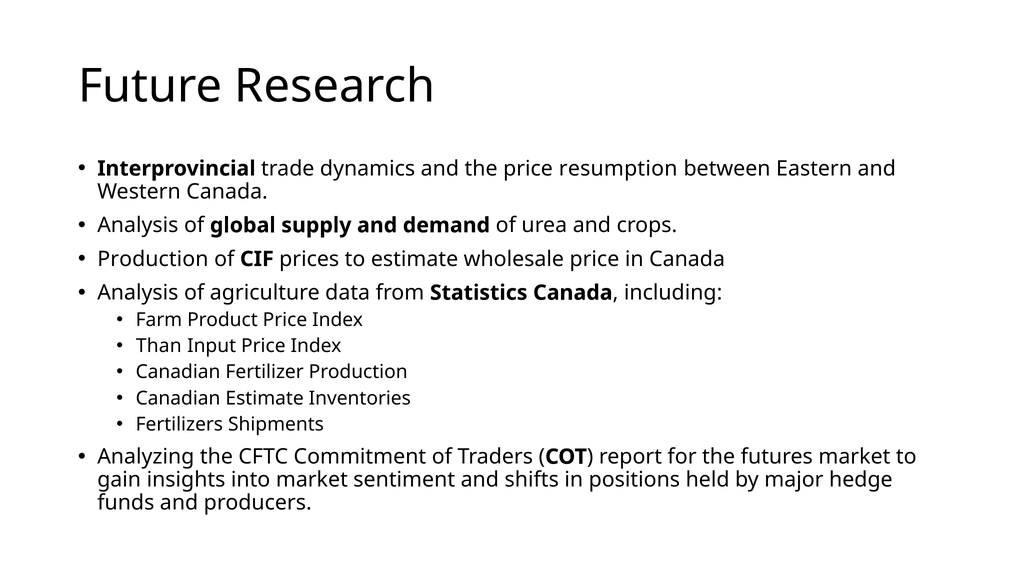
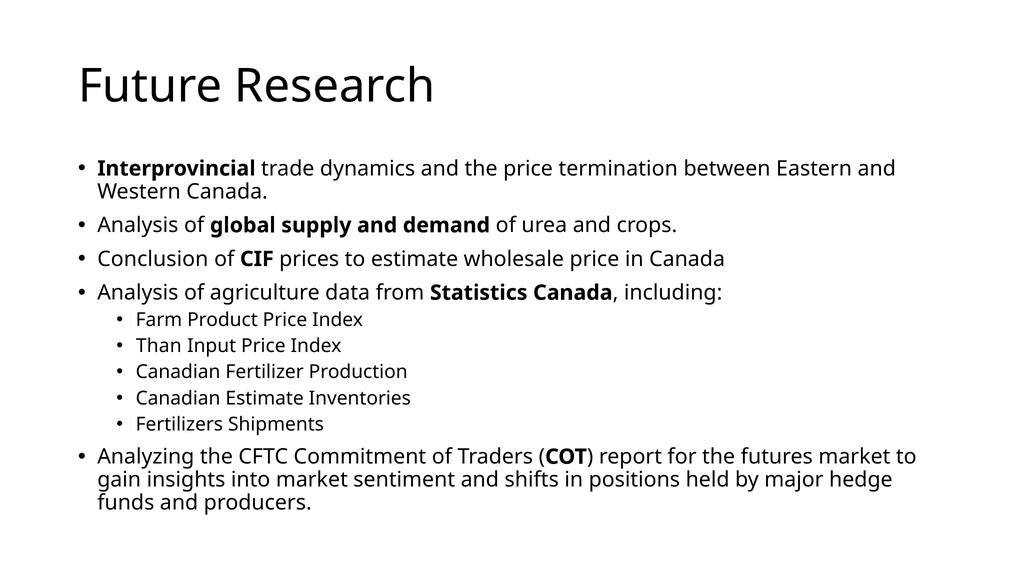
resumption: resumption -> termination (618, 169)
Production: Production -> Conclusion (153, 259)
